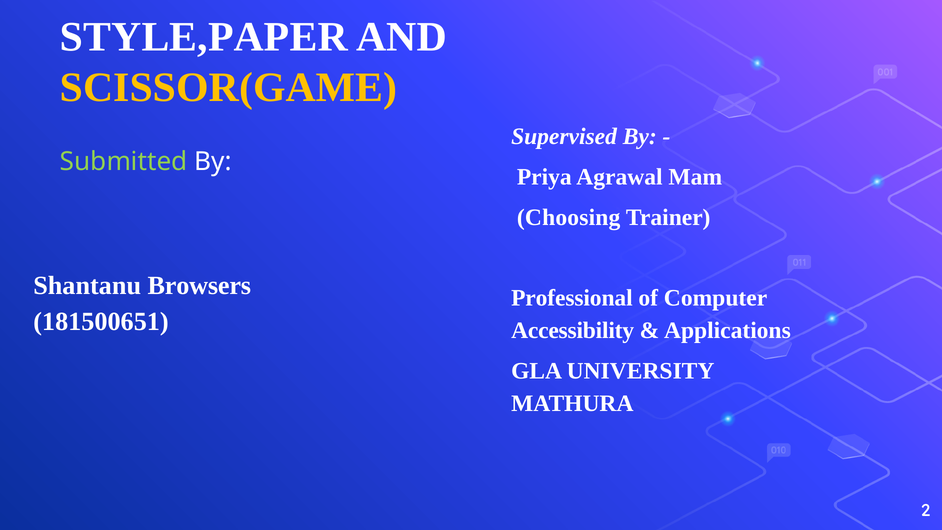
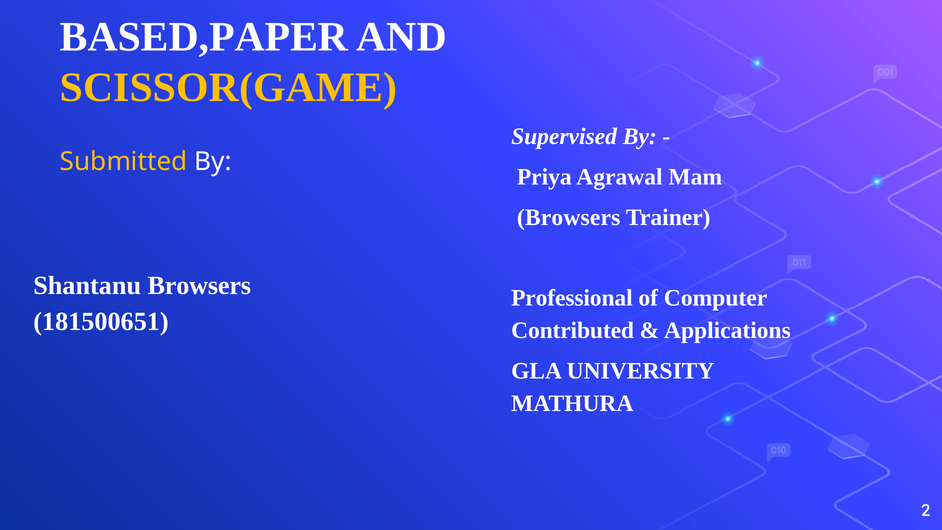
STYLE,PAPER: STYLE,PAPER -> BASED,PAPER (204, 37)
Submitted colour: light green -> yellow (124, 162)
Choosing: Choosing -> Browsers (569, 217)
Accessibility: Accessibility -> Contributed (573, 330)
